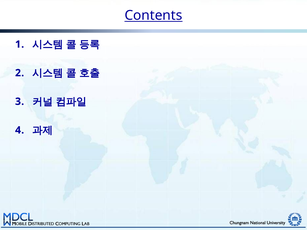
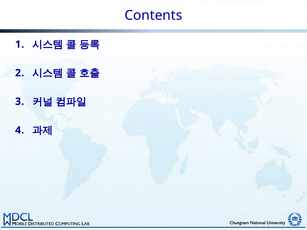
Contents underline: present -> none (153, 15)
